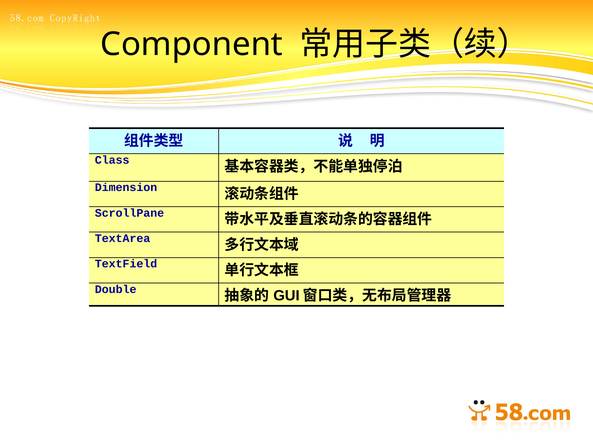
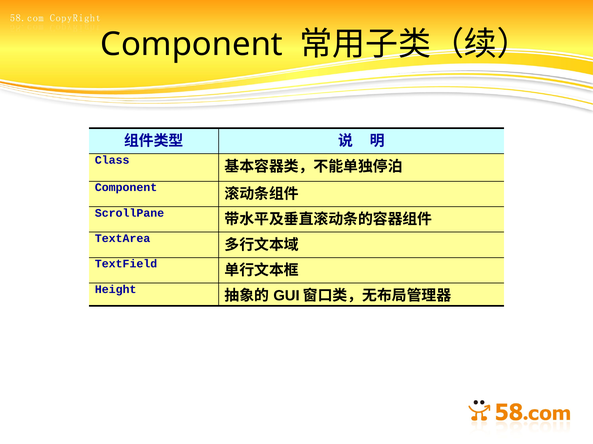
Dimension: Dimension -> Component (126, 188)
Double: Double -> Height (116, 290)
